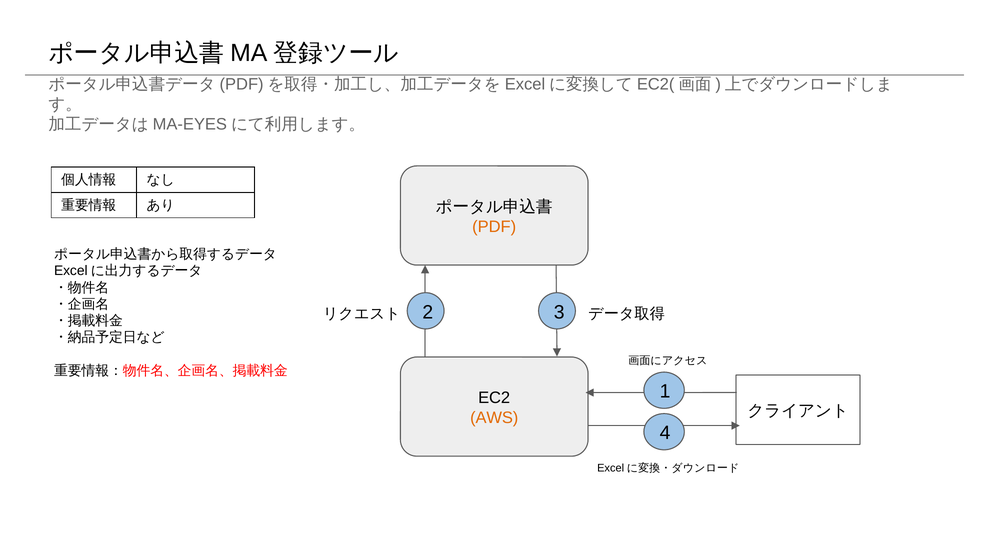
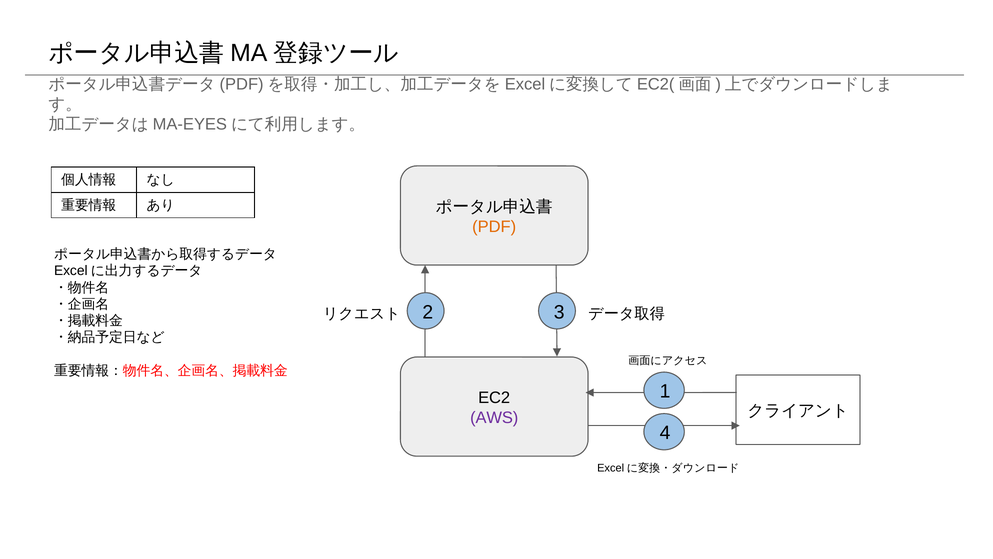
AWS colour: orange -> purple (494, 417)
